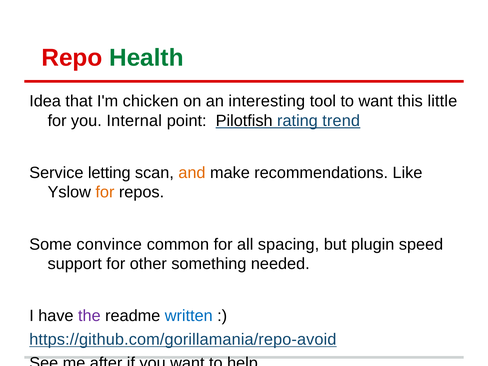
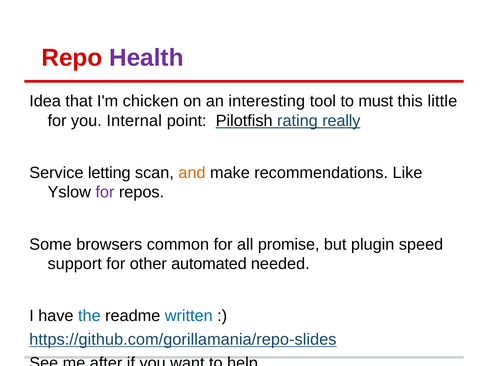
Health colour: green -> purple (146, 58)
to want: want -> must (376, 101)
trend: trend -> really (341, 121)
for colour: orange -> purple (105, 192)
convince: convince -> browsers (109, 244)
spacing: spacing -> promise (289, 244)
something: something -> automated (209, 264)
the colour: purple -> blue (89, 316)
https://github.com/gorillamania/repo-avoid: https://github.com/gorillamania/repo-avoid -> https://github.com/gorillamania/repo-slides (183, 340)
